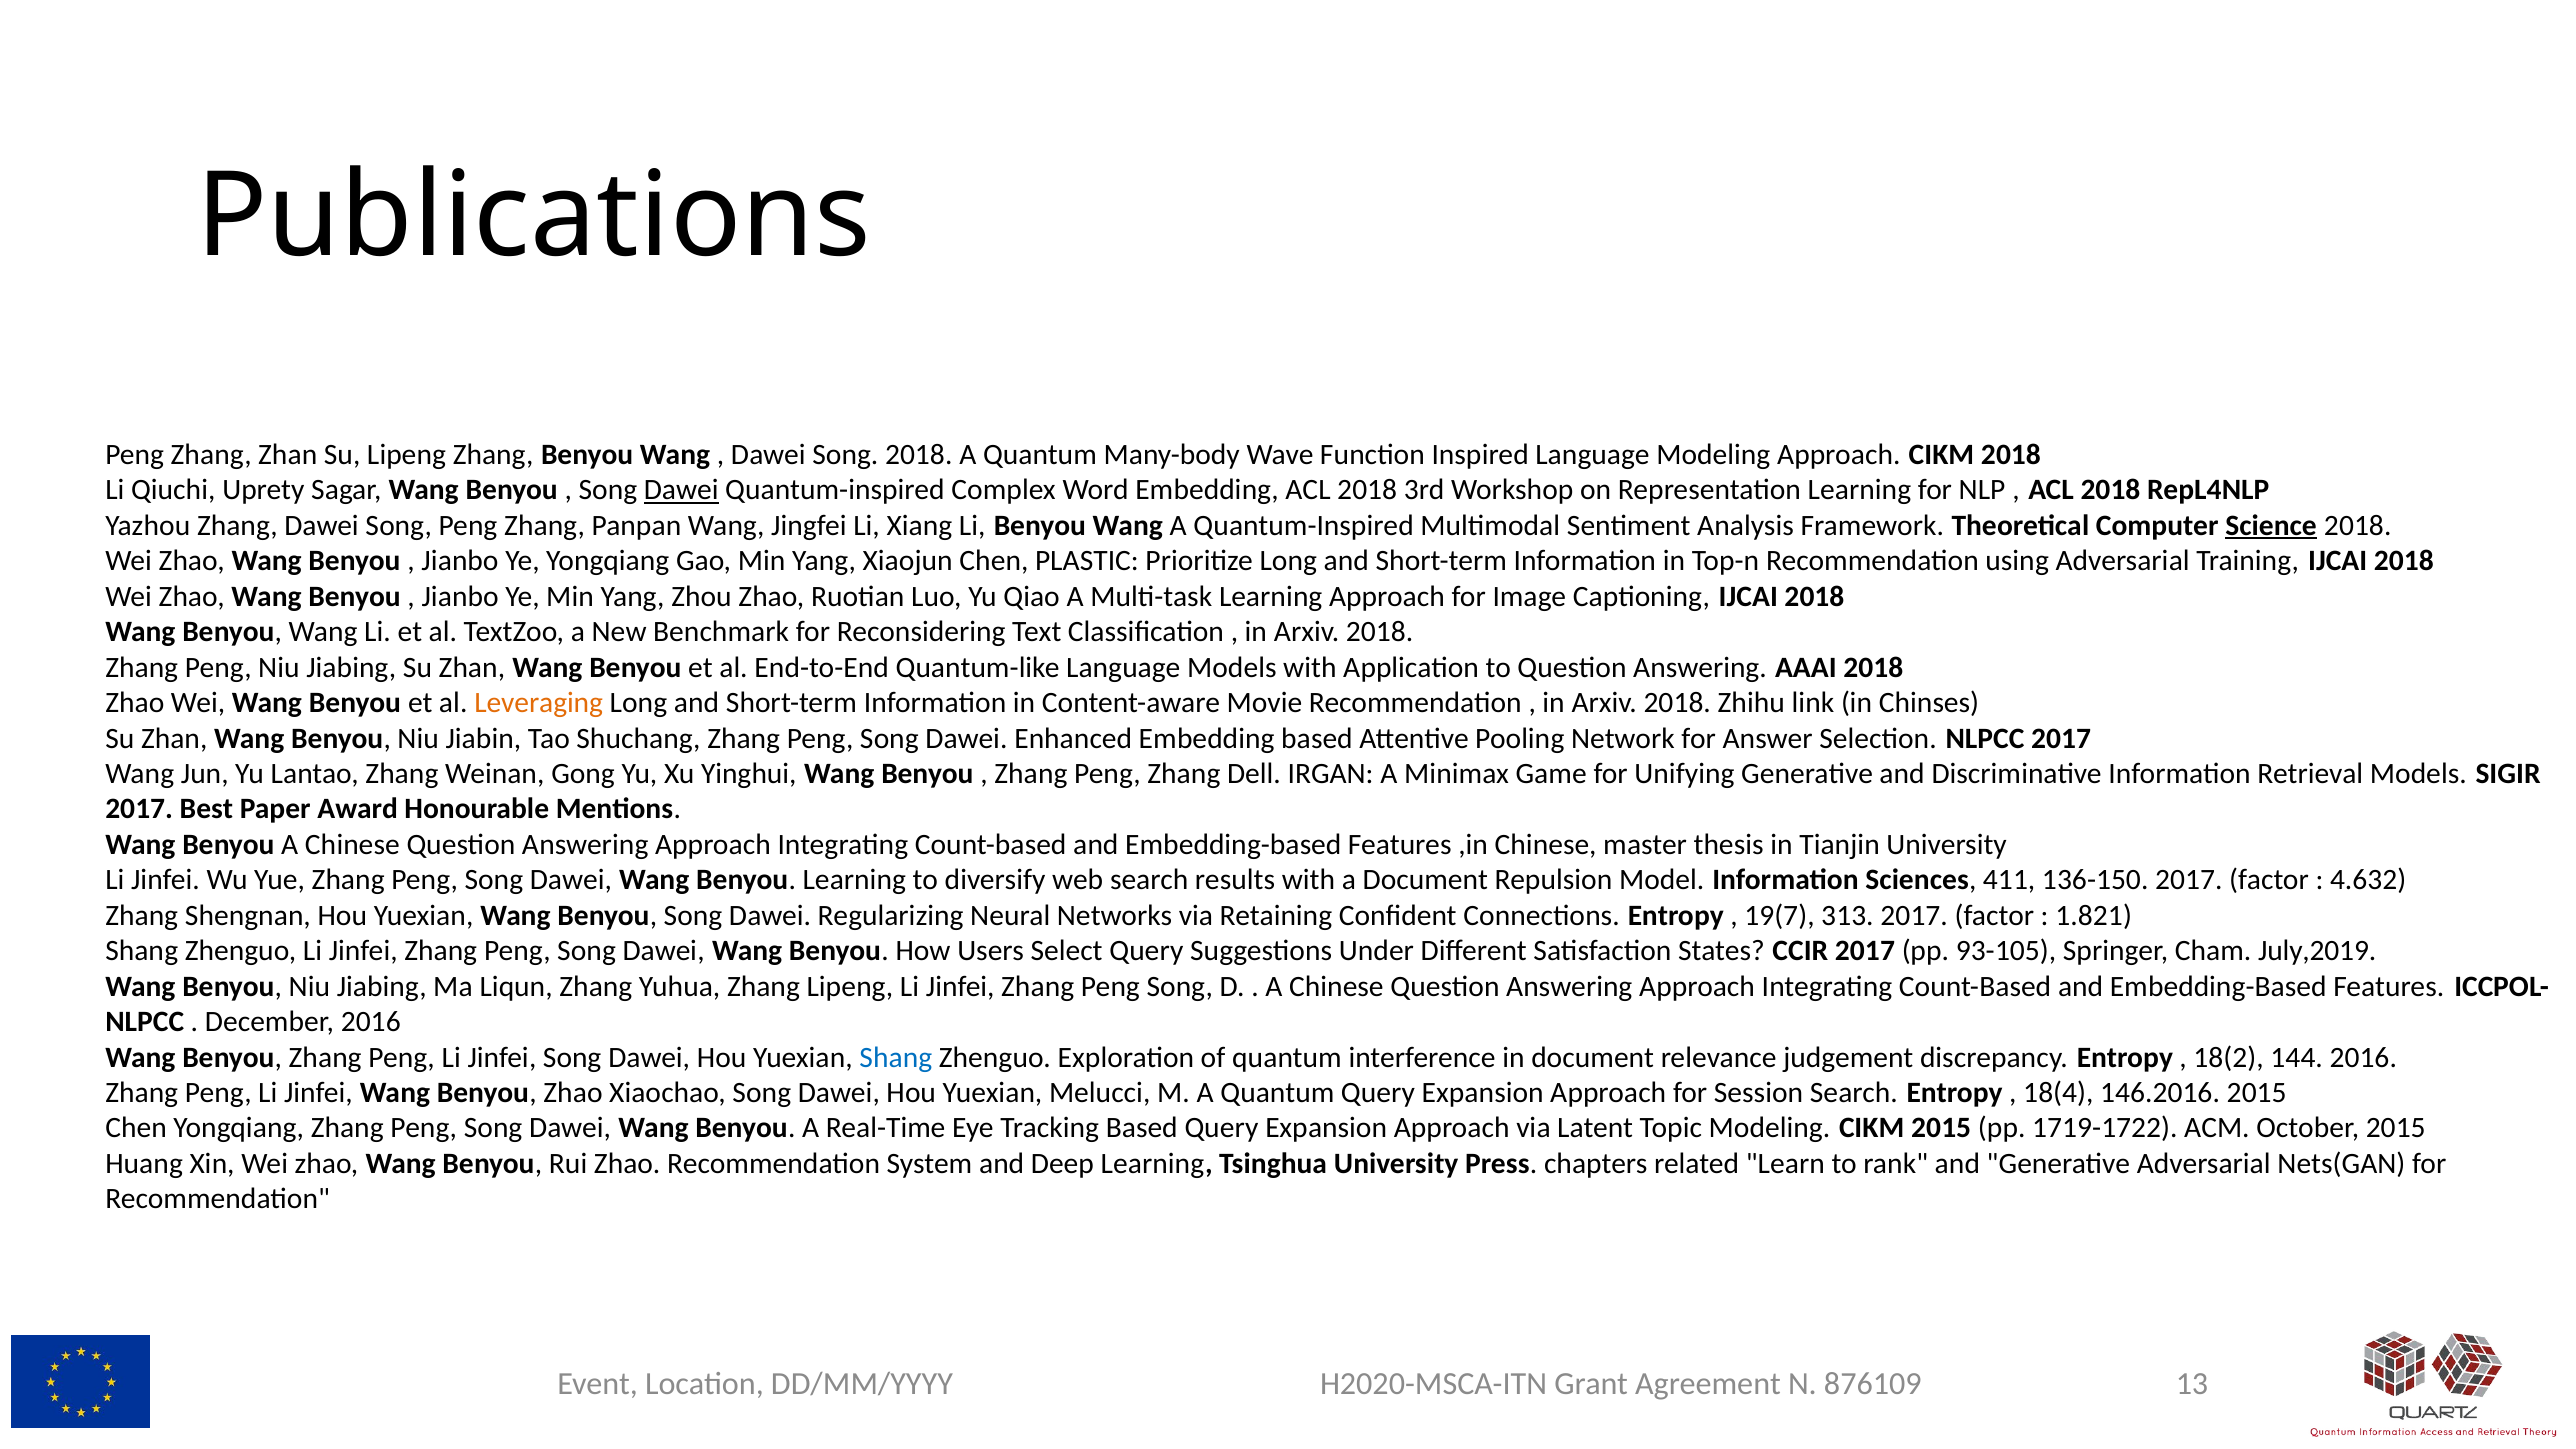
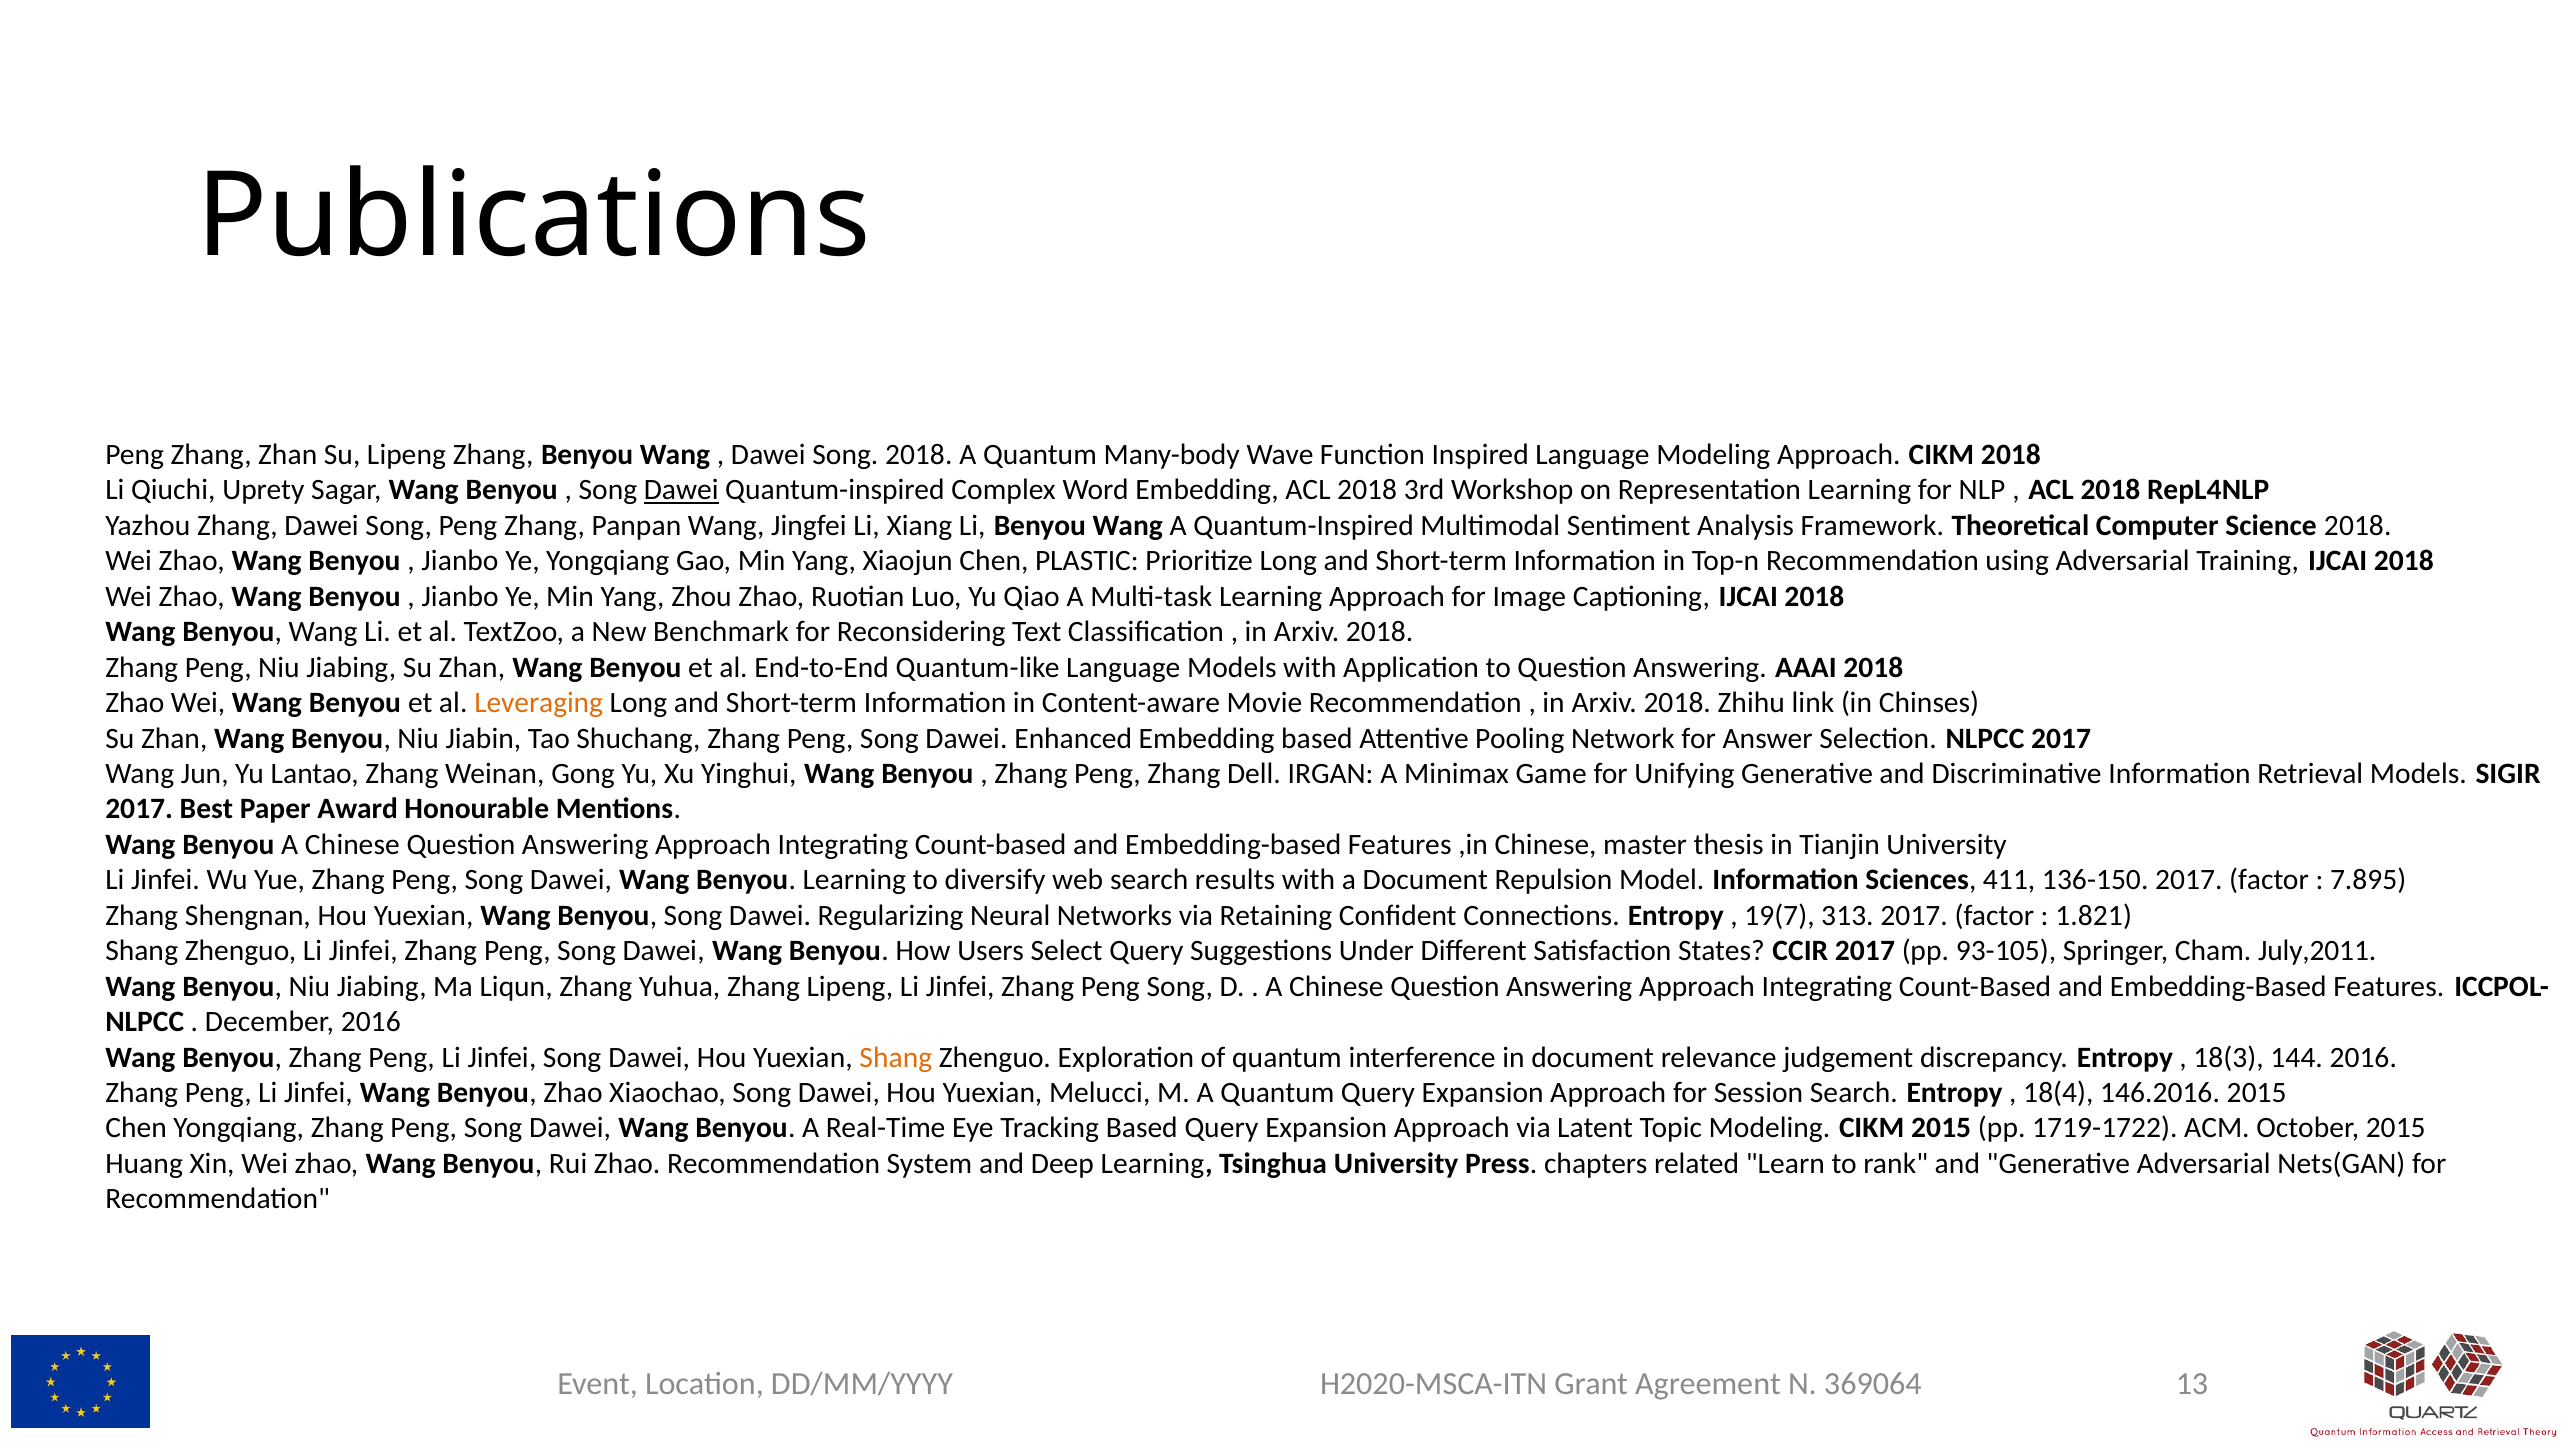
Science underline: present -> none (2271, 526)
4.632: 4.632 -> 7.895 (2368, 880)
July,2019: July,2019 -> July,2011 (2317, 951)
Shang colour: blue -> orange (896, 1057)
18(2: 18(2 -> 18(3 (2229, 1057)
876109: 876109 -> 369064 (1873, 1383)
